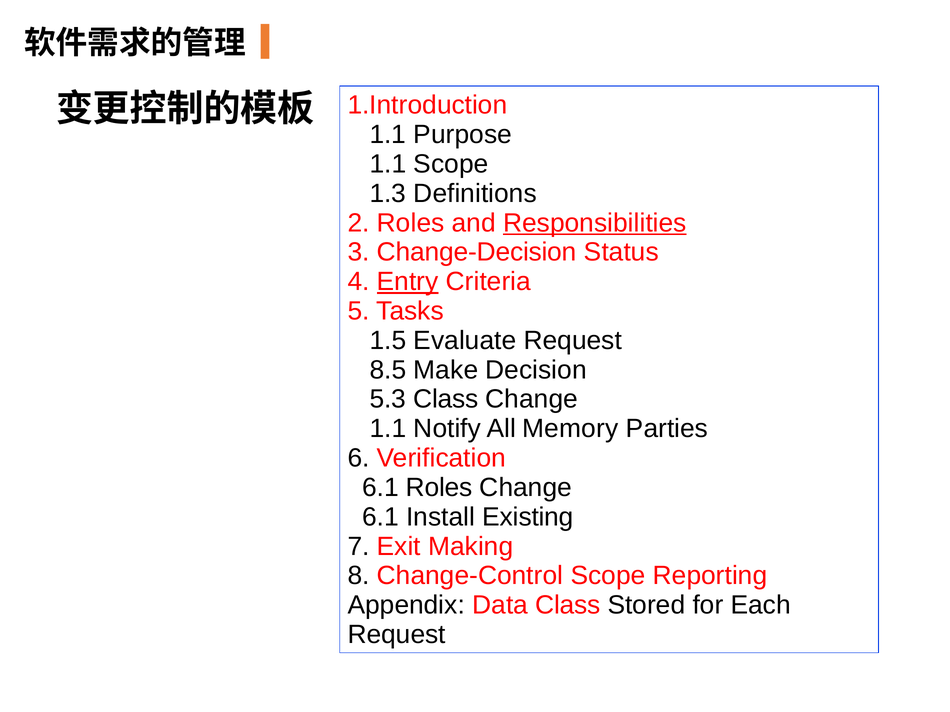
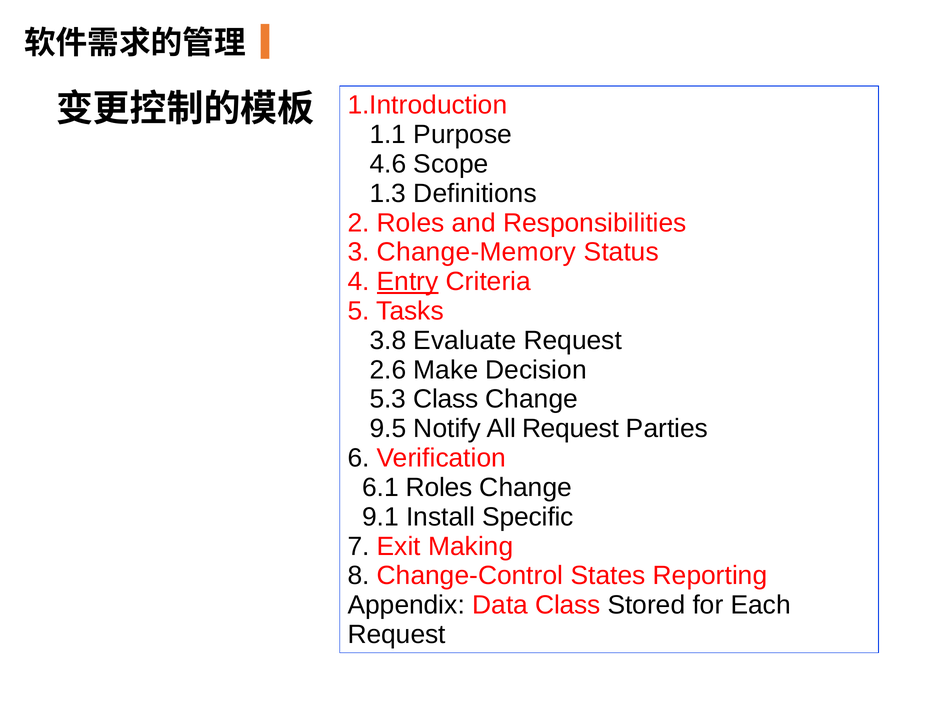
1.1: 1.1 -> 4.6 (388, 164)
Responsibilities underline: present -> none (595, 223)
Change-Decision: Change-Decision -> Change-Memory (476, 252)
1.5: 1.5 -> 3.8 (388, 341)
8.5: 8.5 -> 2.6 (388, 370)
1.1: 1.1 -> 9.5 (388, 429)
All Memory: Memory -> Request (571, 429)
6.1: 6.1 -> 9.1 (380, 517)
Existing: Existing -> Specific (528, 517)
Change-Control Scope: Scope -> States (608, 576)
